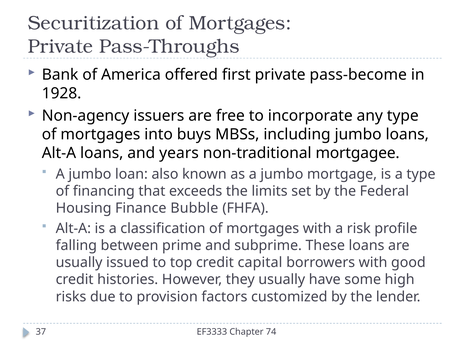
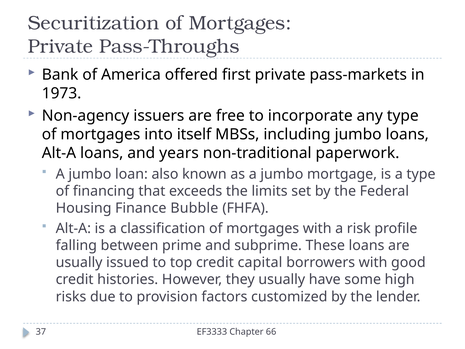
pass-become: pass-become -> pass-markets (358, 75)
1928: 1928 -> 1973 (62, 93)
buys: buys -> itself (194, 134)
mortgagee: mortgagee -> paperwork (357, 153)
74: 74 -> 66 (271, 332)
